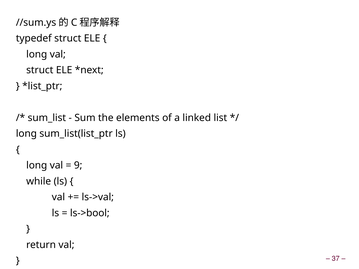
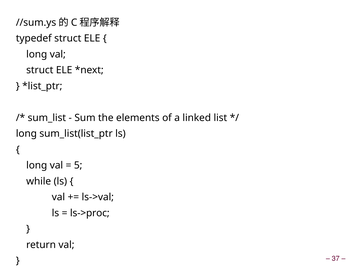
9: 9 -> 5 (78, 165)
ls->bool: ls->bool -> ls->proc (90, 213)
